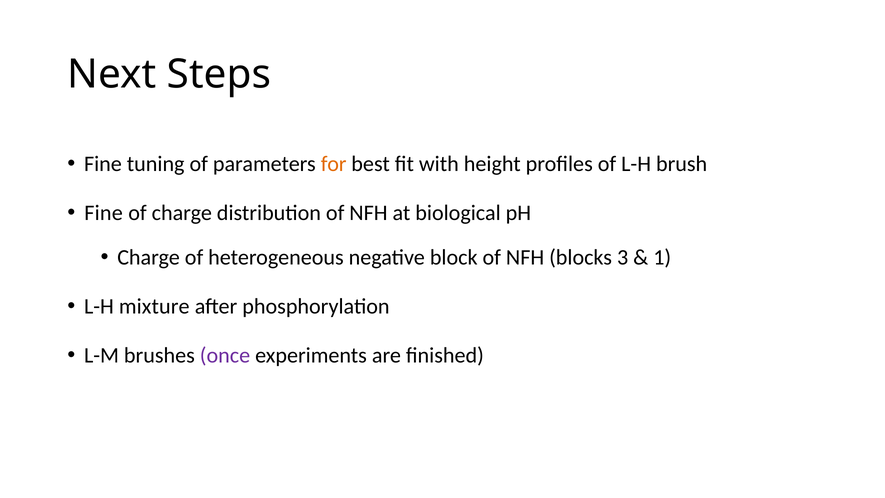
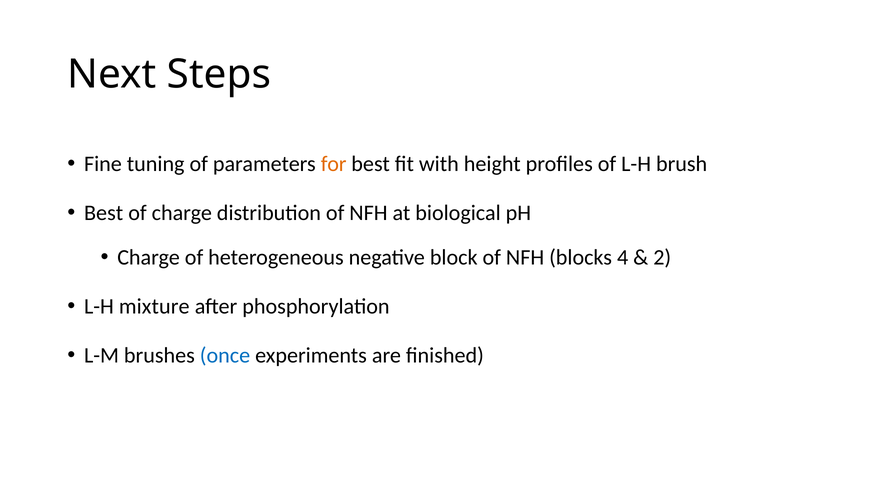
Fine: Fine -> Best (104, 213)
3: 3 -> 4 (623, 257)
1: 1 -> 2 (662, 257)
once colour: purple -> blue (225, 356)
